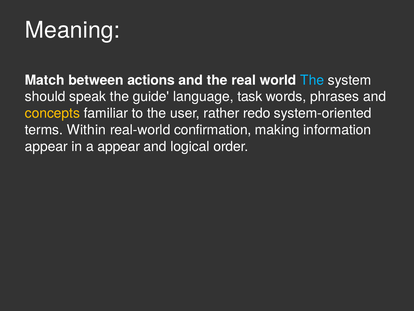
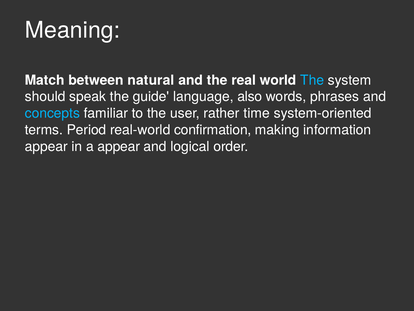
actions: actions -> natural (151, 80)
task: task -> also (250, 97)
concepts colour: yellow -> light blue (52, 113)
redo: redo -> time (257, 113)
Within: Within -> Period (87, 130)
